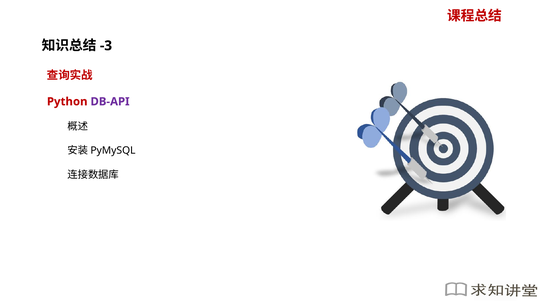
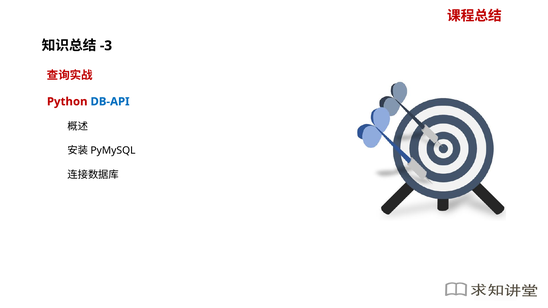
DB-API colour: purple -> blue (110, 102)
